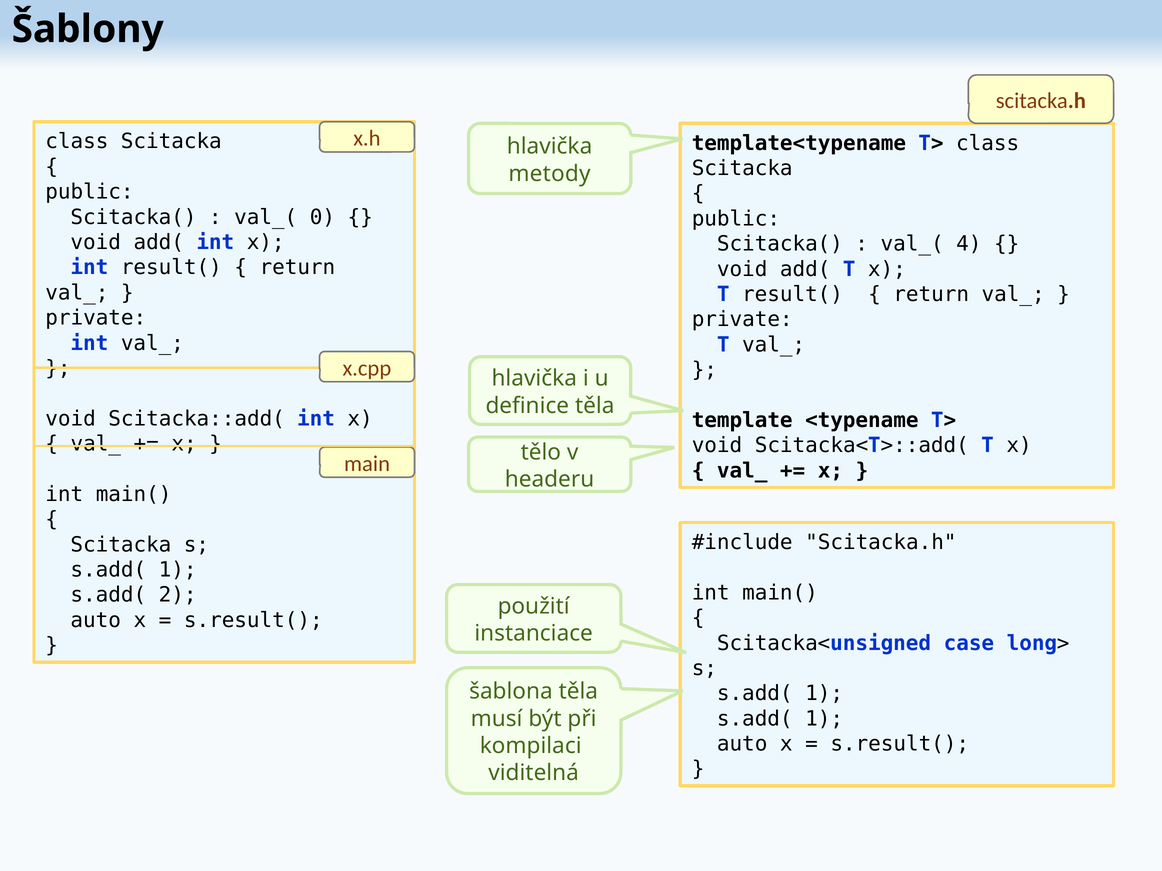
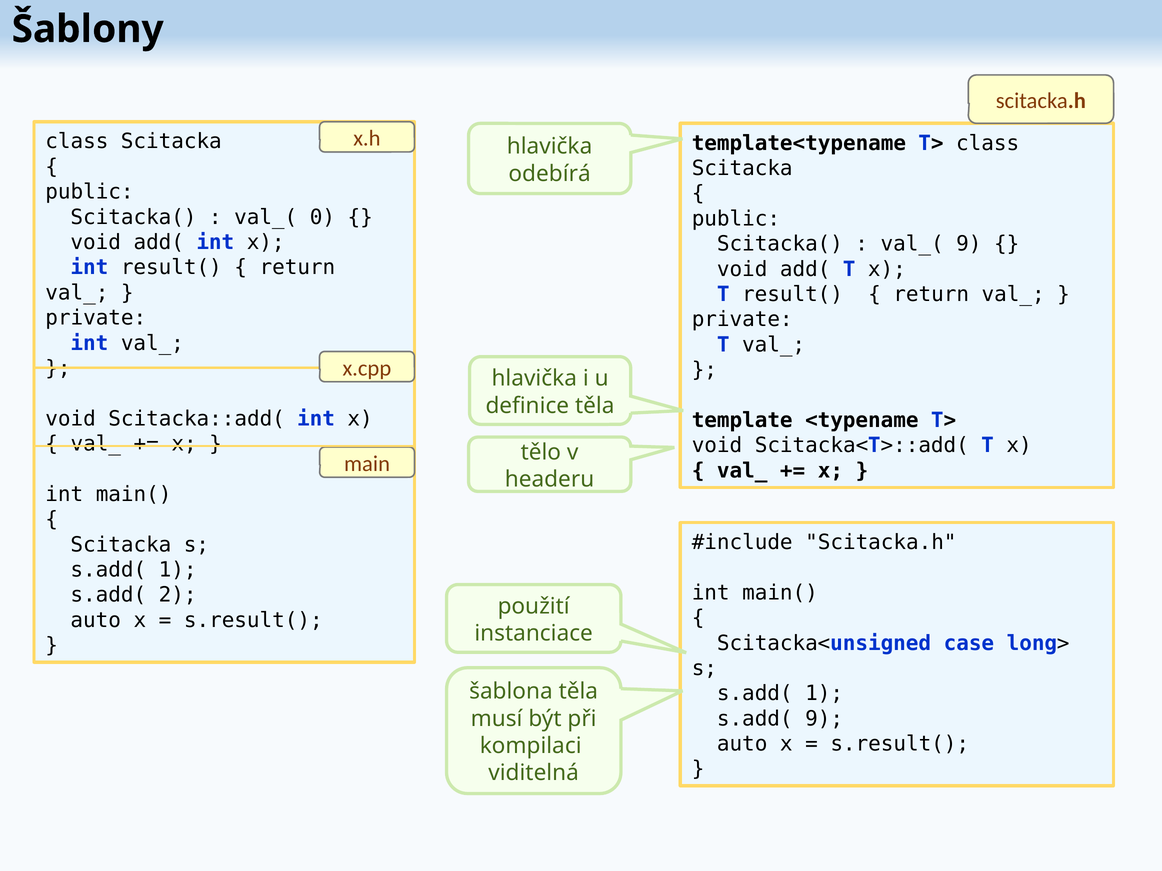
metody: metody -> odebírá (550, 174)
val_( 4: 4 -> 9 (969, 244)
1: 1 -> 9 (824, 719)
